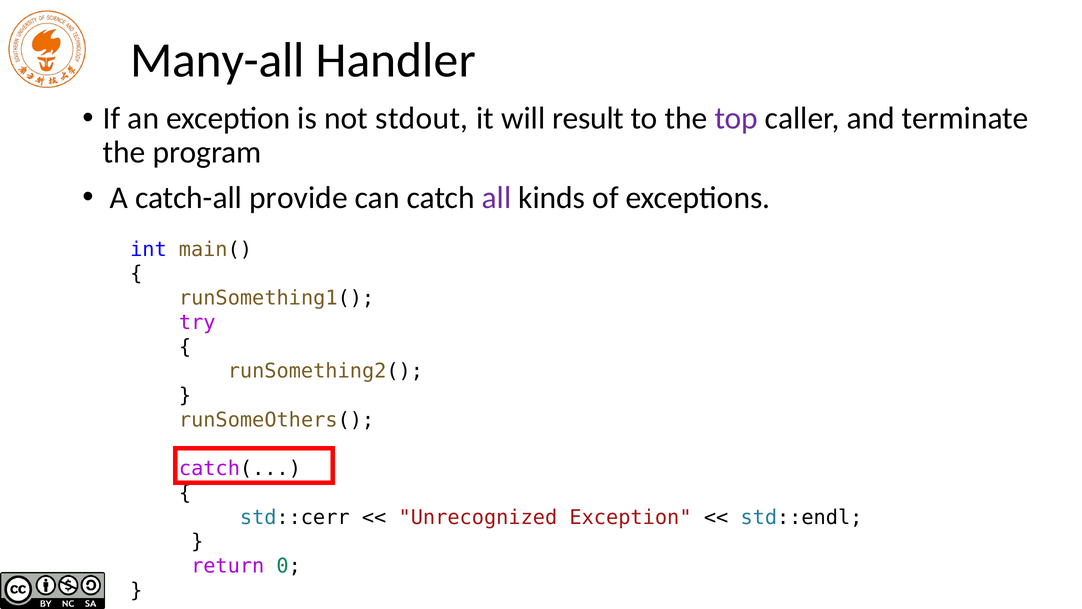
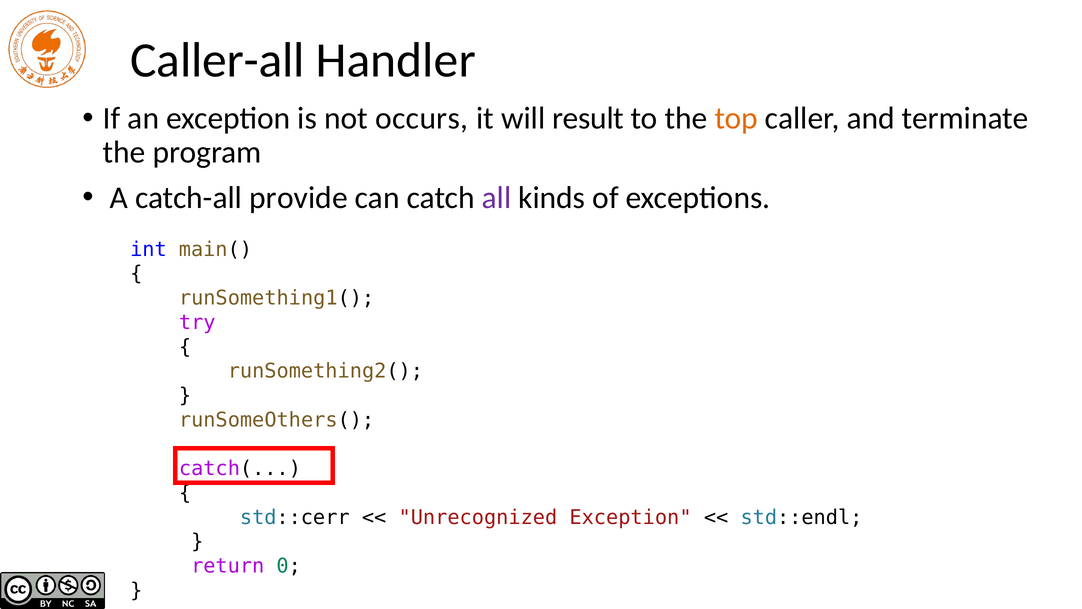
Many-all: Many-all -> Caller-all (218, 60)
stdout: stdout -> occurs (422, 118)
top colour: purple -> orange (736, 118)
